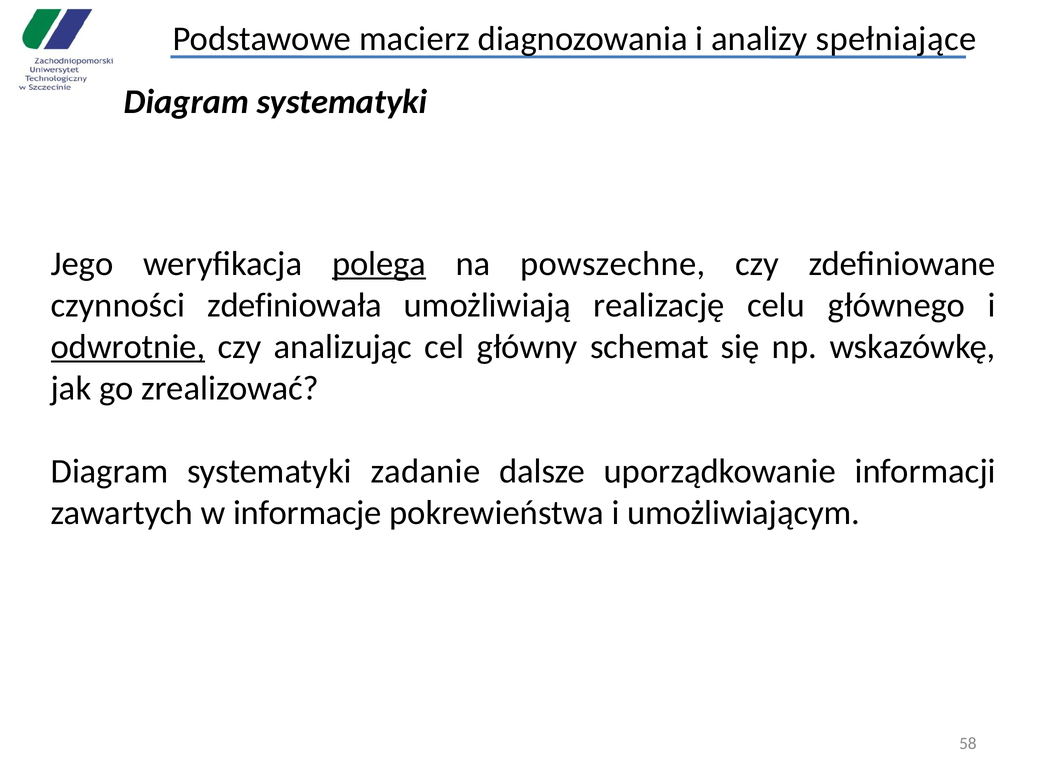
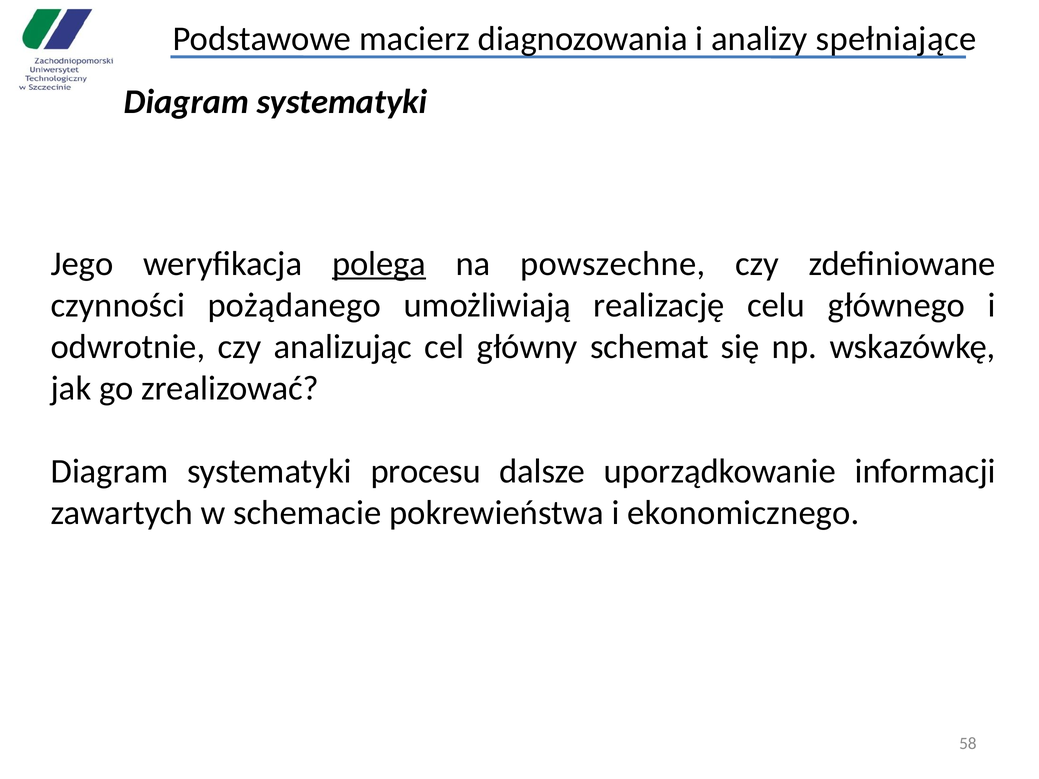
zdefiniowała: zdefiniowała -> pożądanego (294, 305)
odwrotnie underline: present -> none (128, 347)
zadanie: zadanie -> procesu (426, 471)
informacje: informacje -> schemacie (307, 513)
umożliwiającym: umożliwiającym -> ekonomicznego (743, 513)
